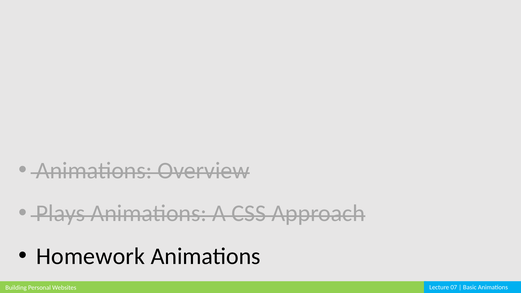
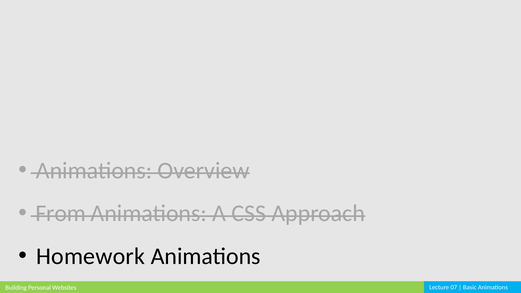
Plays: Plays -> From (61, 213)
